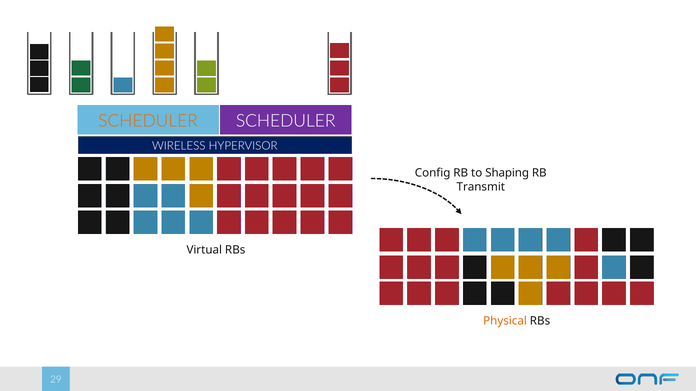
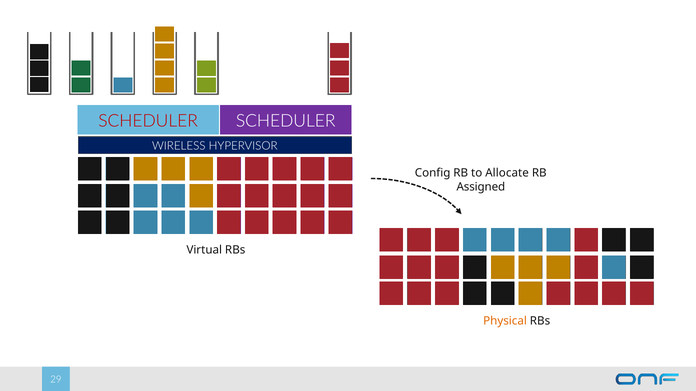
SCHEDULER colour: orange -> red (148, 121)
Shaping: Shaping -> Allocate (507, 173)
Transmit: Transmit -> Assigned (481, 187)
